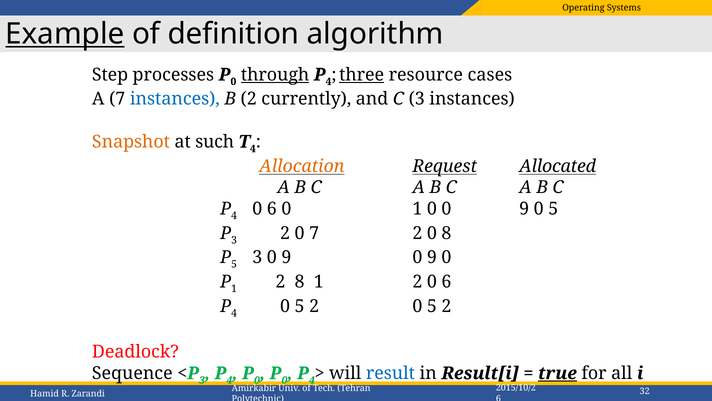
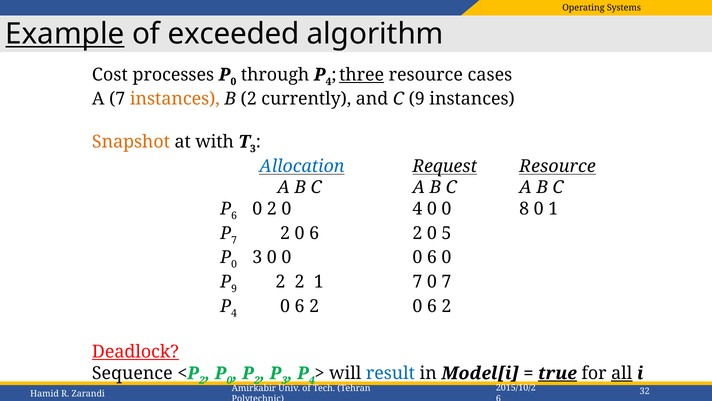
definition: definition -> exceeded (234, 34)
Step: Step -> Cost (110, 75)
through underline: present -> none (275, 75)
instances colour: blue -> orange (175, 99)
C 3: 3 -> 9 (417, 99)
such: such -> with (215, 142)
4: 4 -> 3 (253, 149)
Allocation colour: orange -> blue (302, 166)
Request Allocated: Allocated -> Resource (557, 166)
4: 4 -> 6 (234, 216)
6: 6 -> 2 (272, 209)
0 1: 1 -> 4 (417, 209)
0 0 9: 9 -> 8 (524, 209)
5: 5 -> 1 (553, 209)
3: 3 -> 7 (234, 240)
7: 7 -> 6 (314, 233)
0 8: 8 -> 5 (446, 233)
5: 5 -> 0 (234, 264)
3 0 9: 9 -> 0 (286, 257)
9: 9 -> 6 (432, 257)
1: 1 -> 9 (234, 288)
2 8: 8 -> 2 (300, 282)
2: 2 -> 7 (417, 282)
6: 6 -> 7 (446, 282)
5: 5 -> 6 (300, 306)
5: 5 -> 6 (432, 306)
Deadlock underline: none -> present (135, 352)
3: 3 -> 2 (202, 380)
4: 4 -> 0 (229, 380)
0: 0 -> 2 (257, 380)
0: 0 -> 3 (284, 380)
Result[i: Result[i -> Model[i (480, 373)
all underline: none -> present (622, 373)
